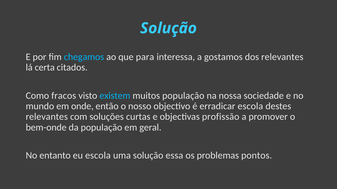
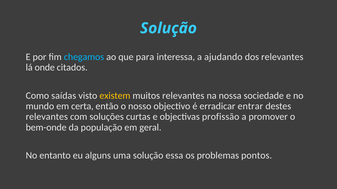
gostamos: gostamos -> ajudando (223, 57)
certa: certa -> onde (45, 68)
fracos: fracos -> saídas (64, 96)
existem colour: light blue -> yellow (115, 96)
muitos população: população -> relevantes (183, 96)
onde: onde -> certa (82, 106)
erradicar escola: escola -> entrar (250, 106)
eu escola: escola -> alguns (98, 156)
